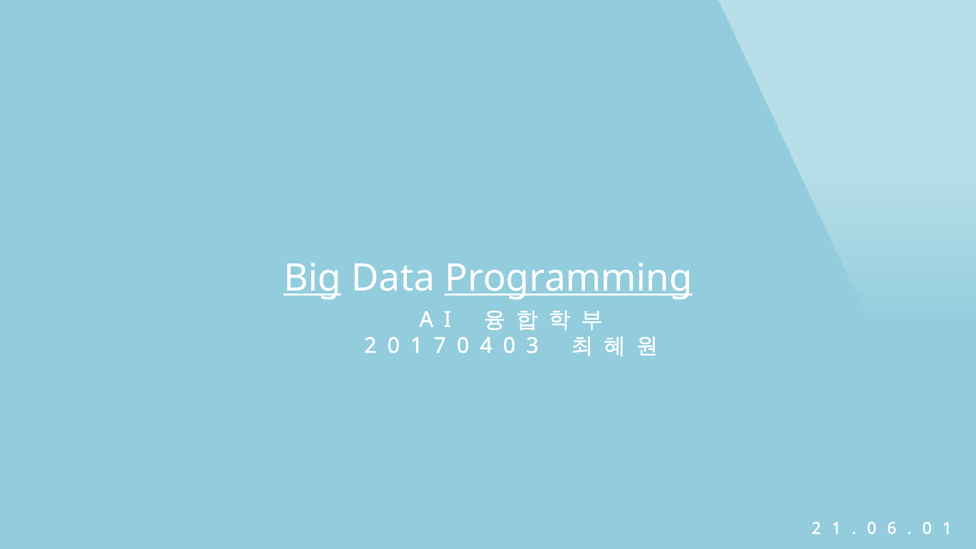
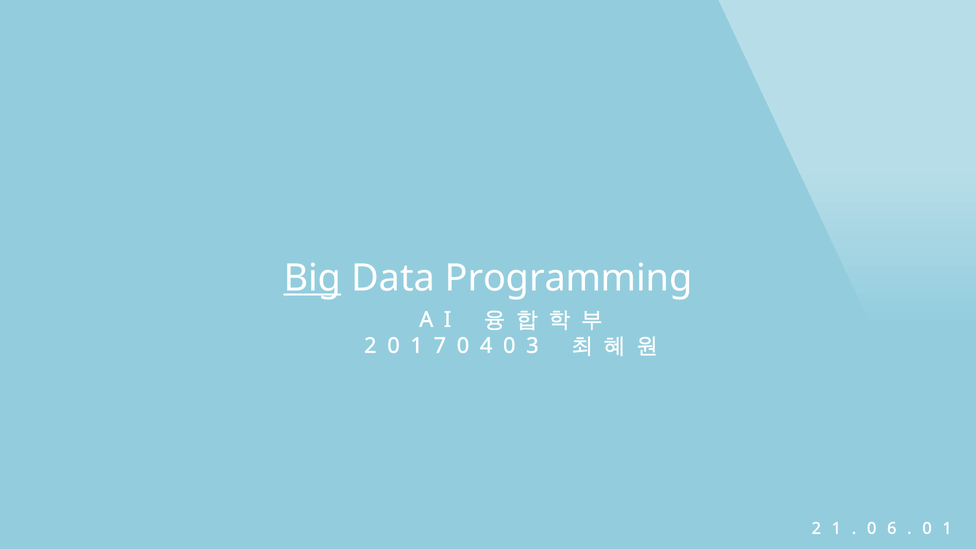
Programming underline: present -> none (569, 278)
